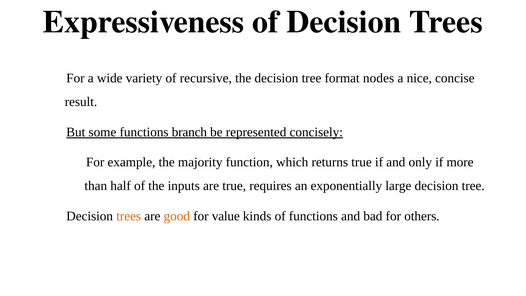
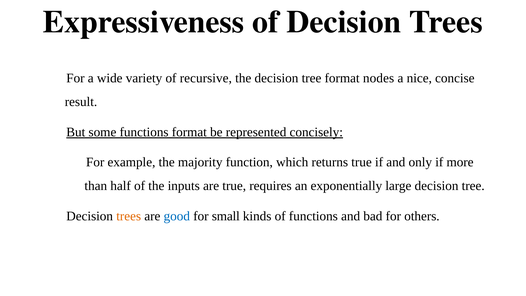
functions branch: branch -> format (189, 132)
good colour: orange -> blue (177, 216)
value: value -> small (226, 216)
